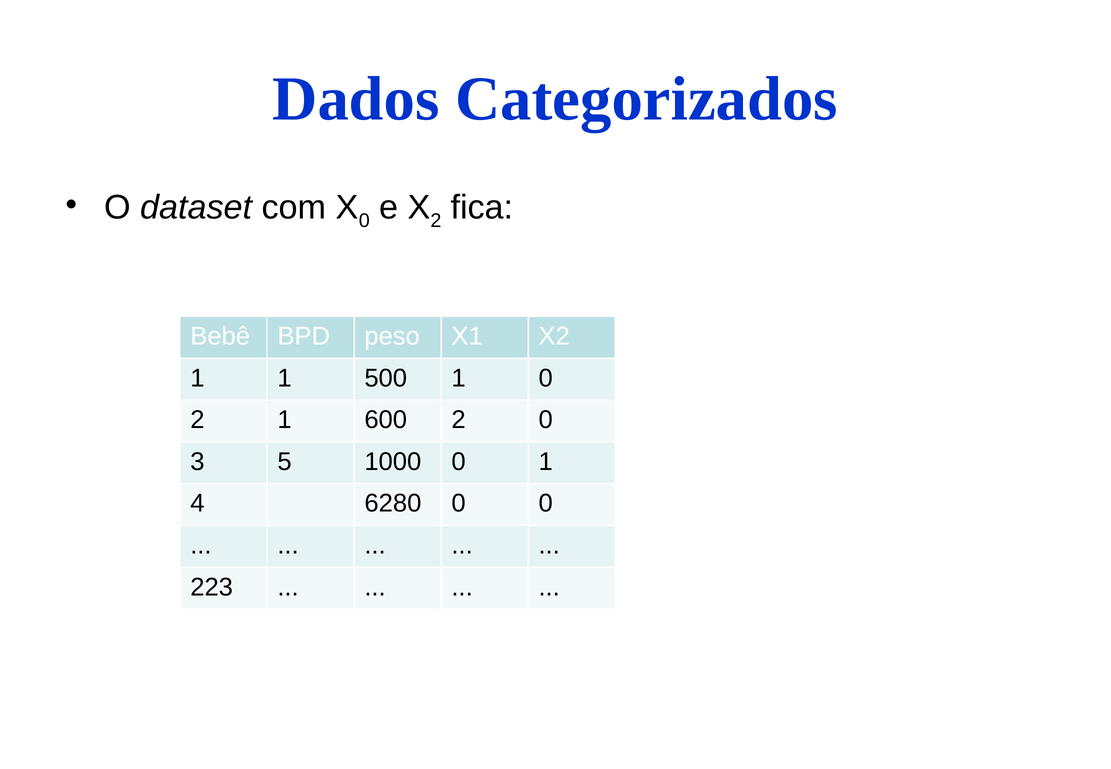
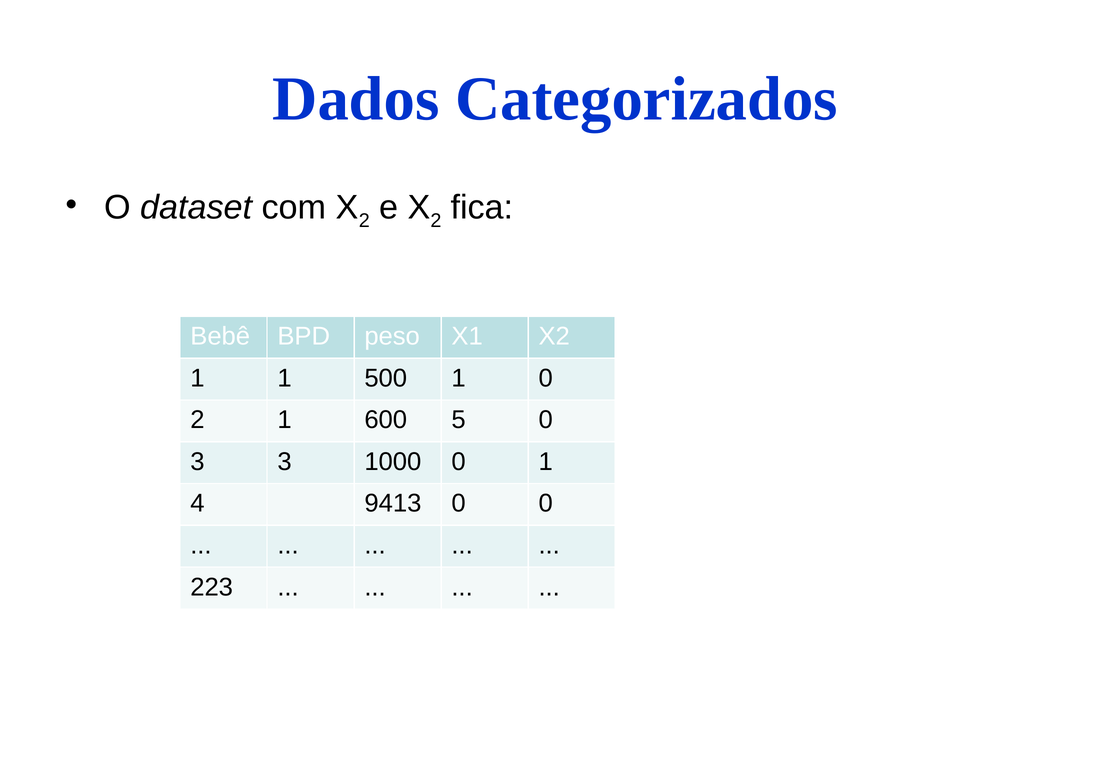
0: 0 -> 2 (364, 221)
600 2: 2 -> 5 (459, 420)
3 5: 5 -> 3 (285, 462)
6280: 6280 -> 9413 (393, 504)
